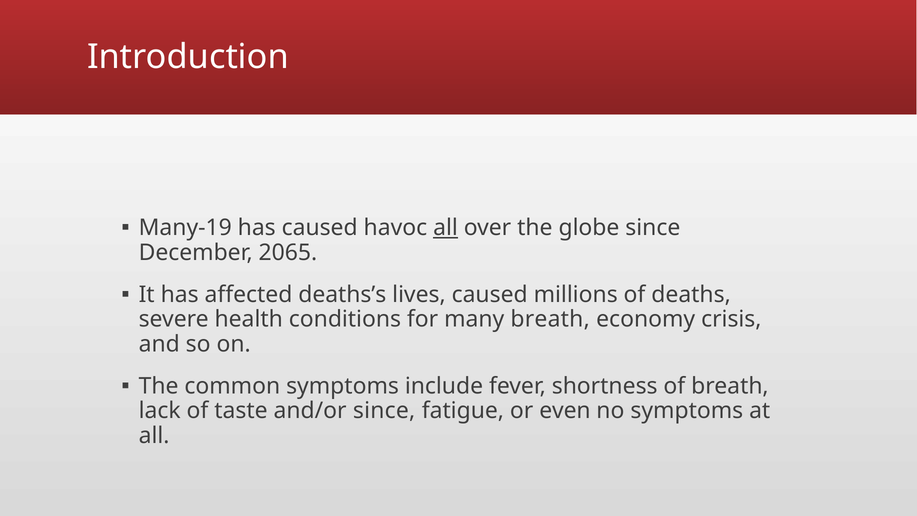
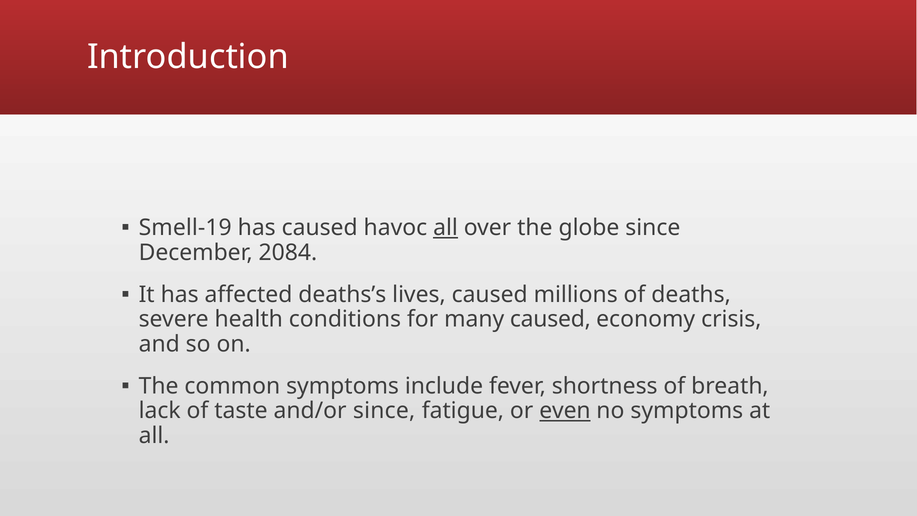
Many-19: Many-19 -> Smell-19 (185, 228)
2065: 2065 -> 2084 (288, 253)
many breath: breath -> caused (550, 319)
even underline: none -> present (565, 411)
